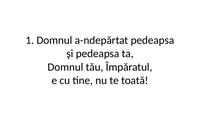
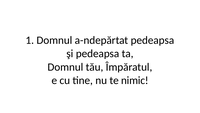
toată: toată -> nimic (135, 80)
